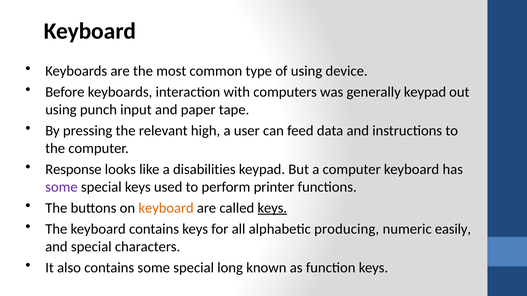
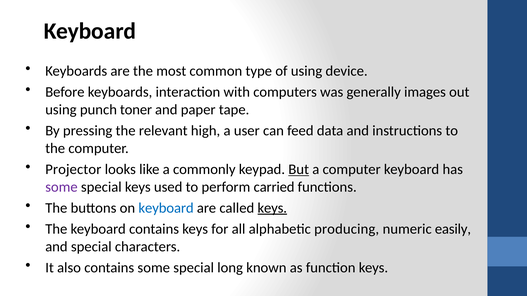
generally keypad: keypad -> images (425, 92)
input: input -> toner (136, 110)
Response: Response -> Projector (73, 170)
disabilities: disabilities -> commonly (204, 170)
But underline: none -> present (299, 170)
printer: printer -> carried (274, 187)
keyboard colour: orange -> blue (166, 208)
